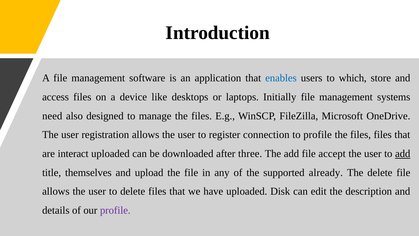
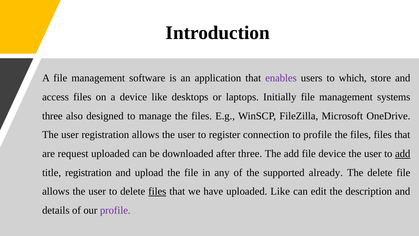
enables colour: blue -> purple (281, 78)
need: need -> three (52, 116)
interact: interact -> request (73, 153)
file accept: accept -> device (332, 153)
title themselves: themselves -> registration (88, 172)
files underline: none -> present (157, 191)
uploaded Disk: Disk -> Like (280, 191)
